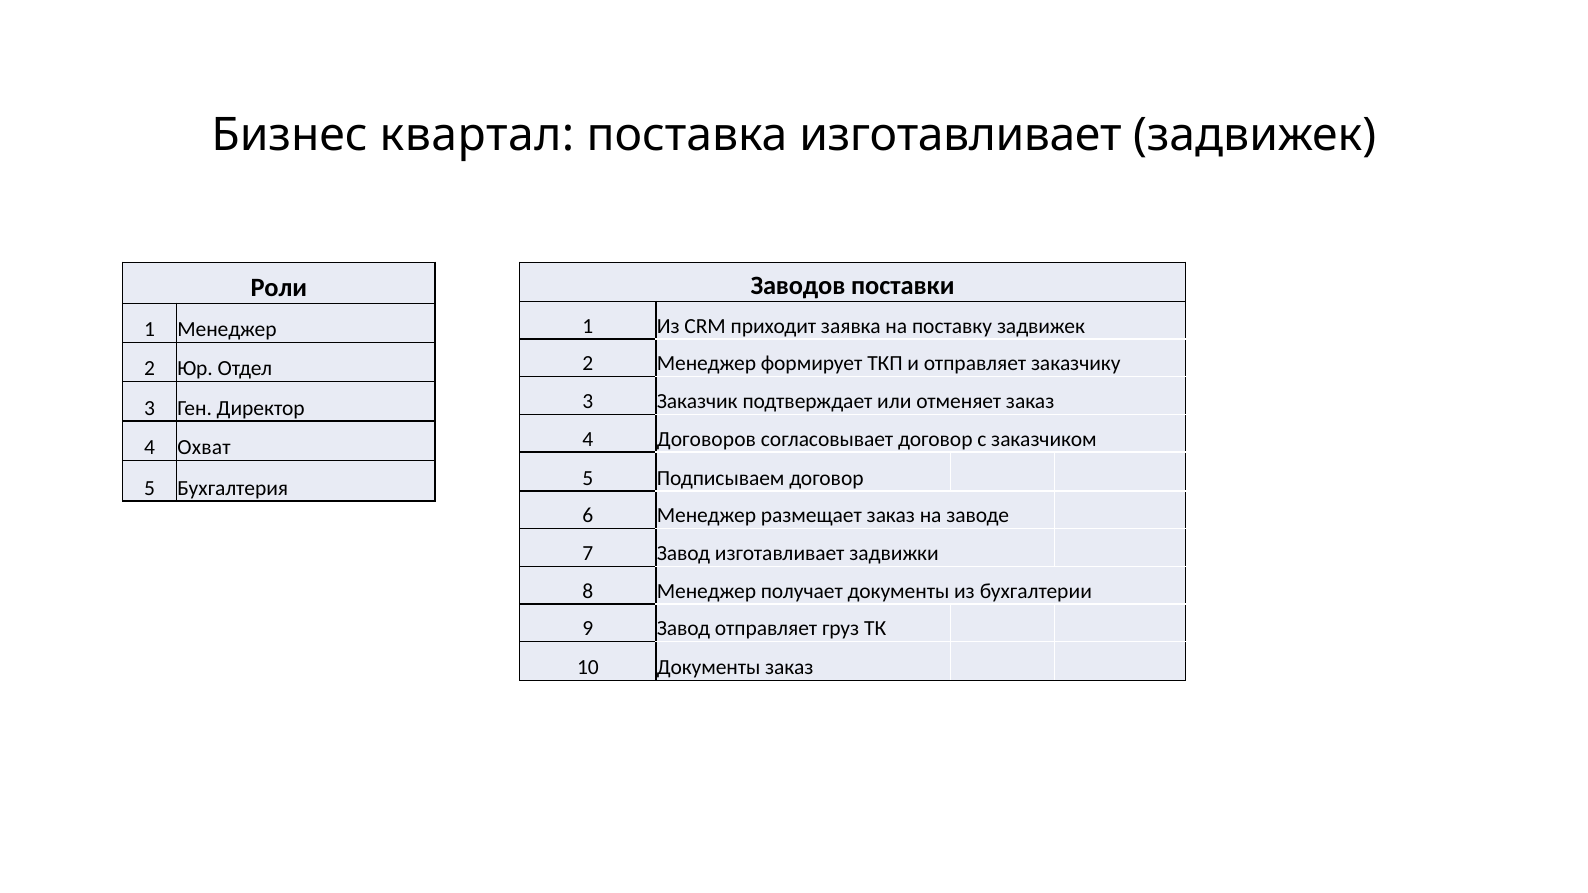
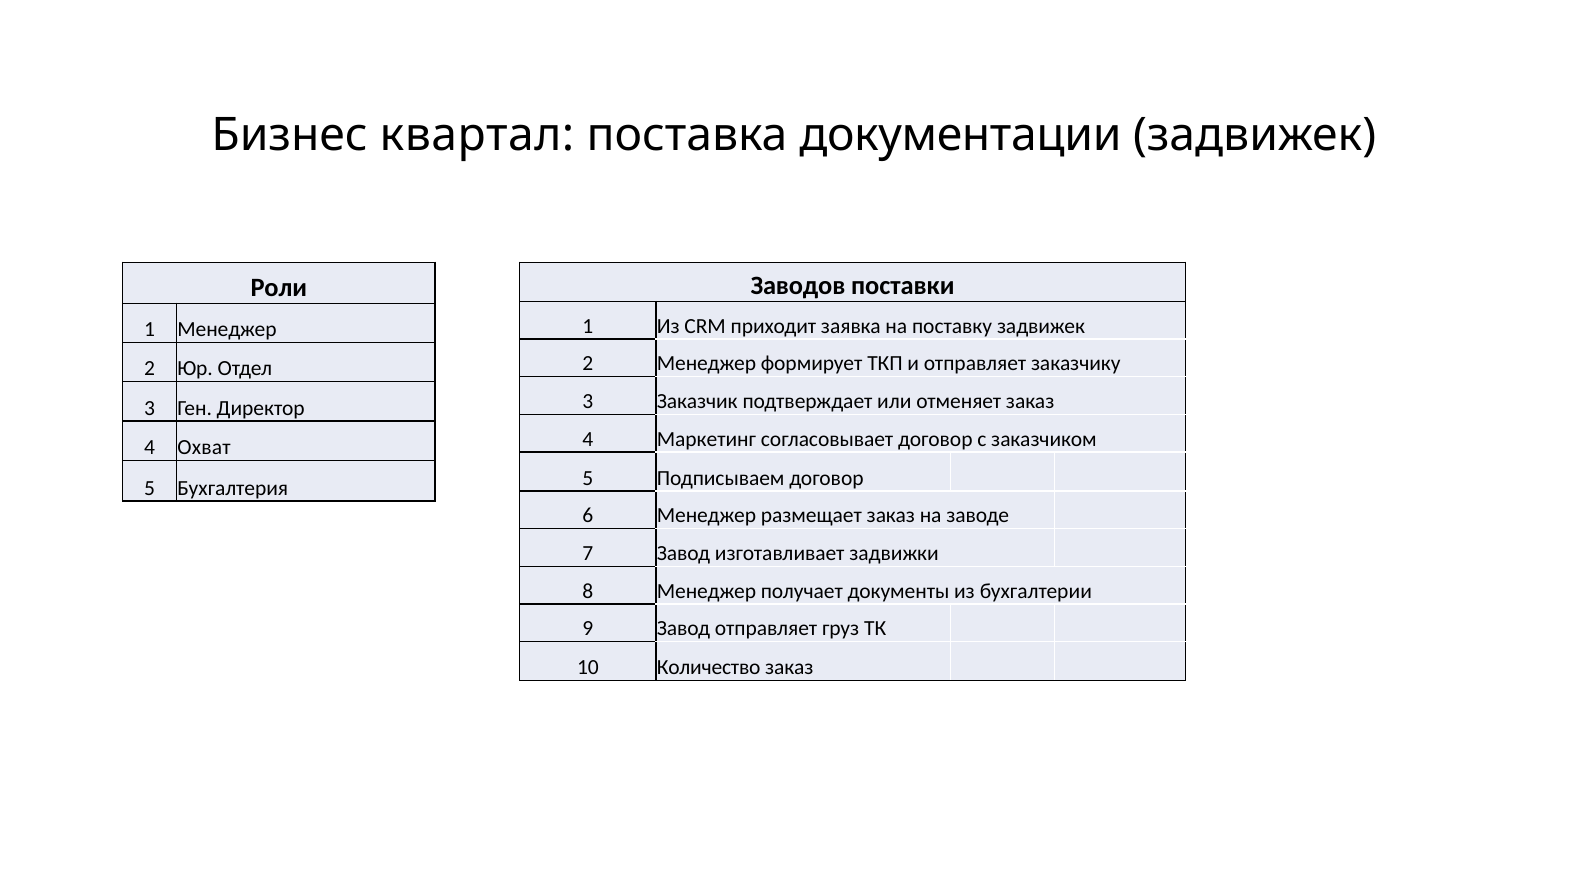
поставка изготавливает: изготавливает -> документации (960, 136)
Договоров: Договоров -> Маркетинг (706, 439)
10 Документы: Документы -> Количество (709, 668)
